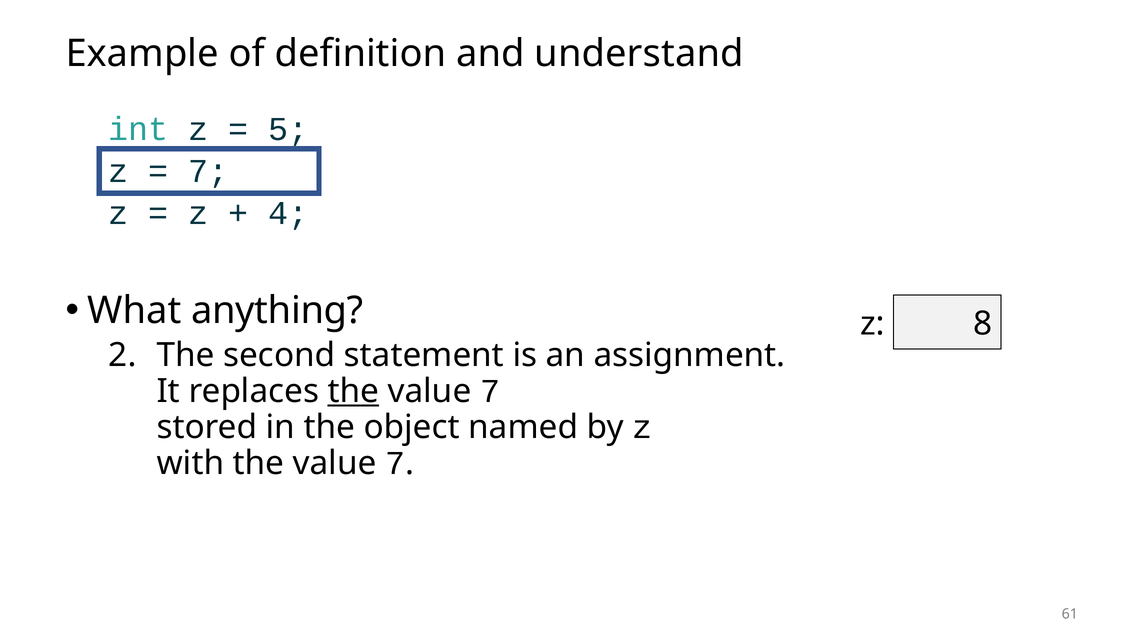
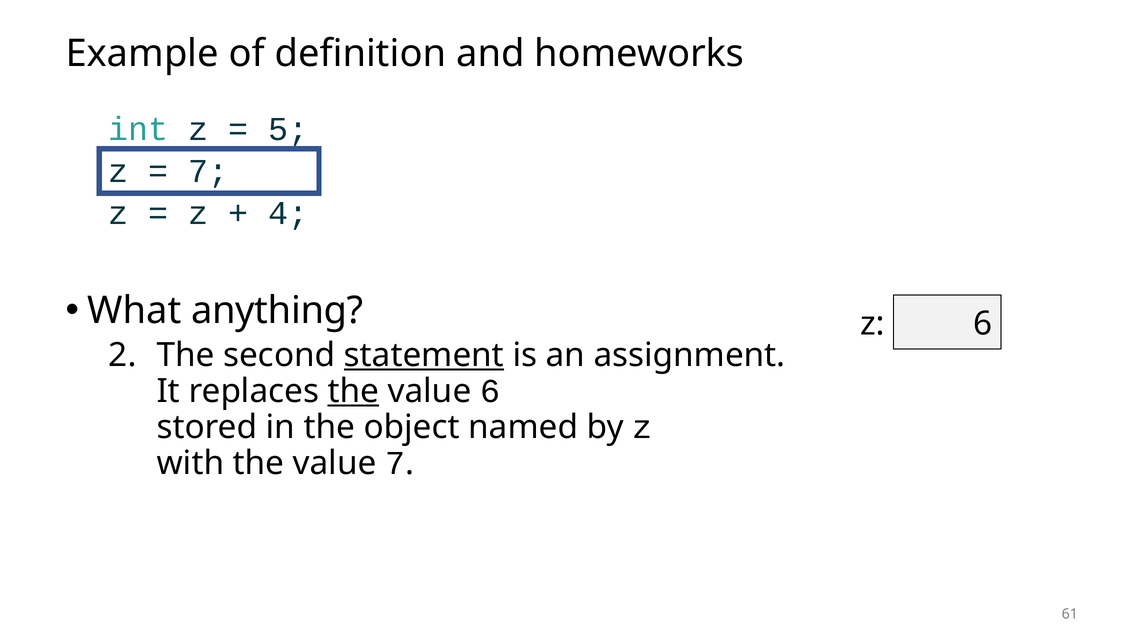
understand: understand -> homeworks (639, 53)
z 8: 8 -> 6 (983, 323)
statement underline: none -> present (424, 355)
7: 7 -> 6 (490, 391)
